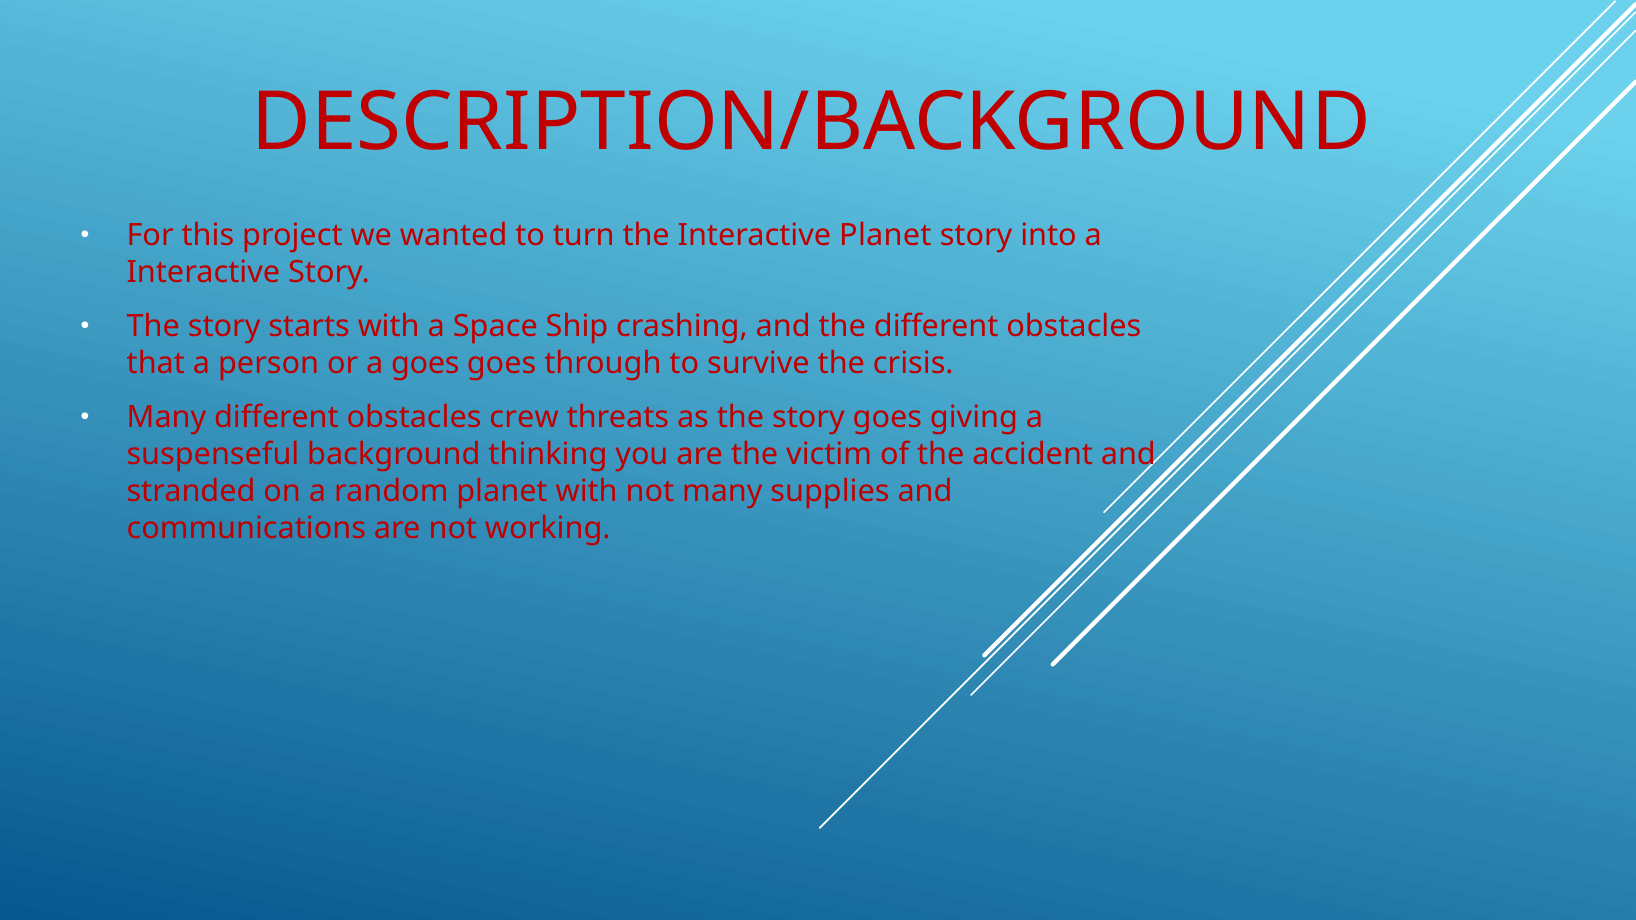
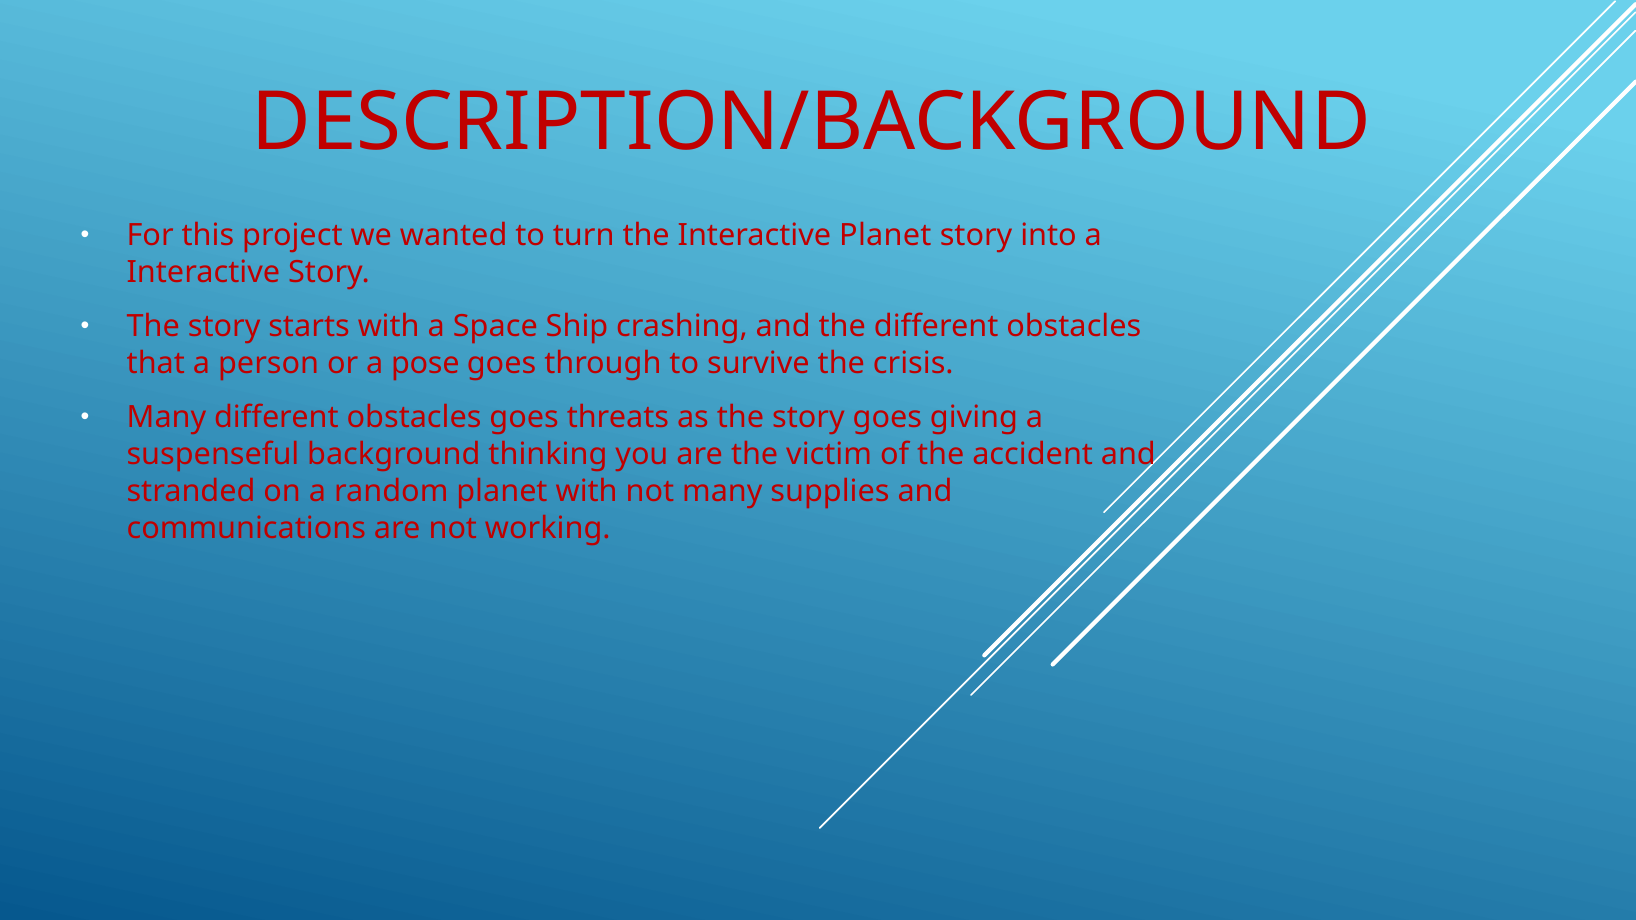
a goes: goes -> pose (425, 364)
obstacles crew: crew -> goes (524, 418)
